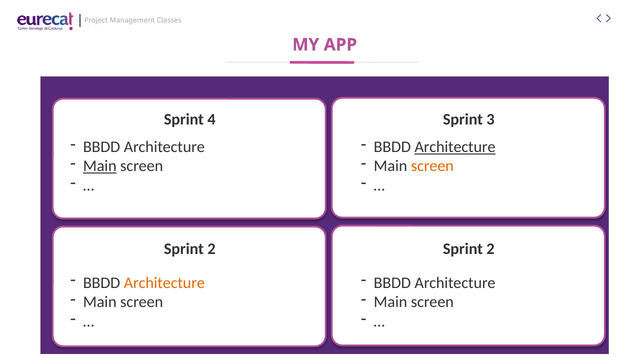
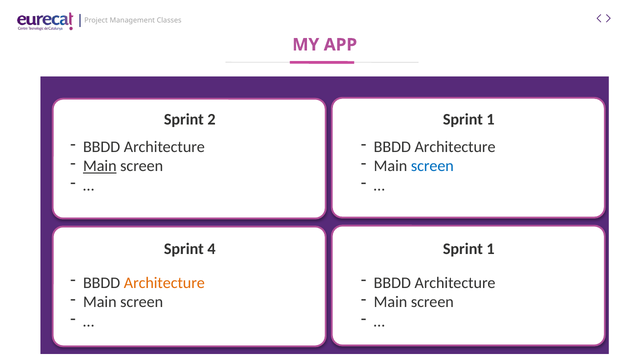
4: 4 -> 2 (211, 119)
3: 3 -> 1 (491, 119)
Architecture underline: present -> none (455, 147)
screen colour: orange -> blue (432, 166)
2: 2 -> 4 (211, 249)
2: 2 -> 1 (491, 249)
